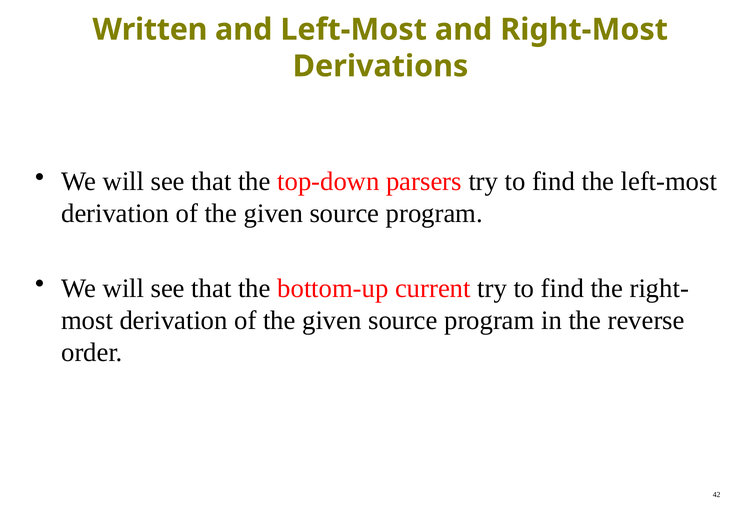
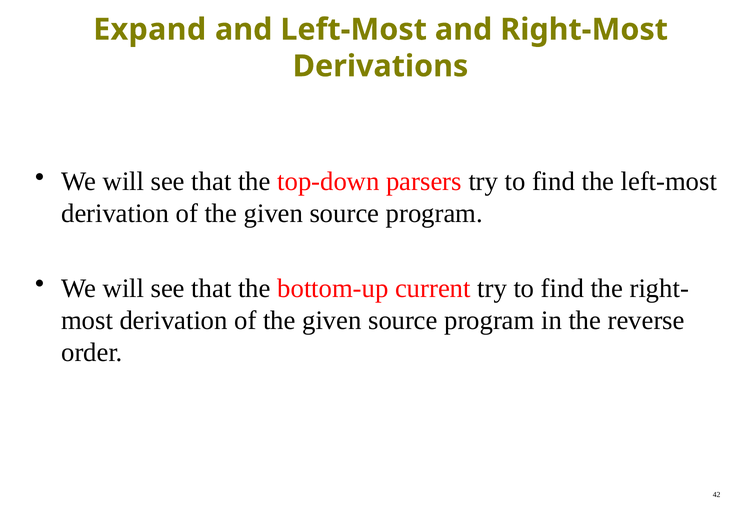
Written: Written -> Expand (150, 30)
